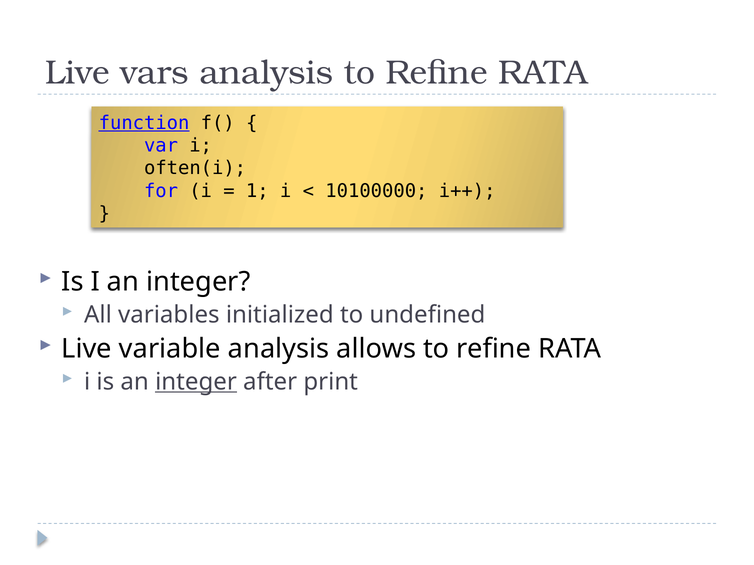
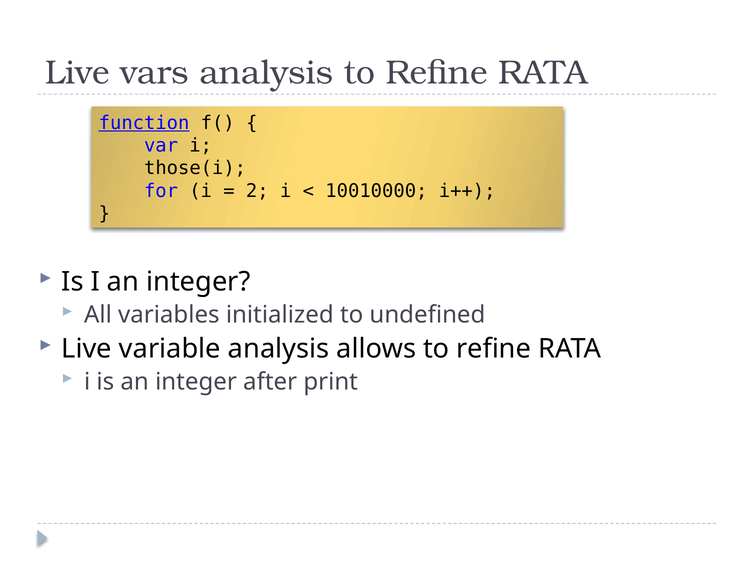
often(i: often(i -> those(i (195, 168)
1: 1 -> 2 (257, 191)
10100000: 10100000 -> 10010000 (376, 191)
integer underline: present -> none (196, 382)
